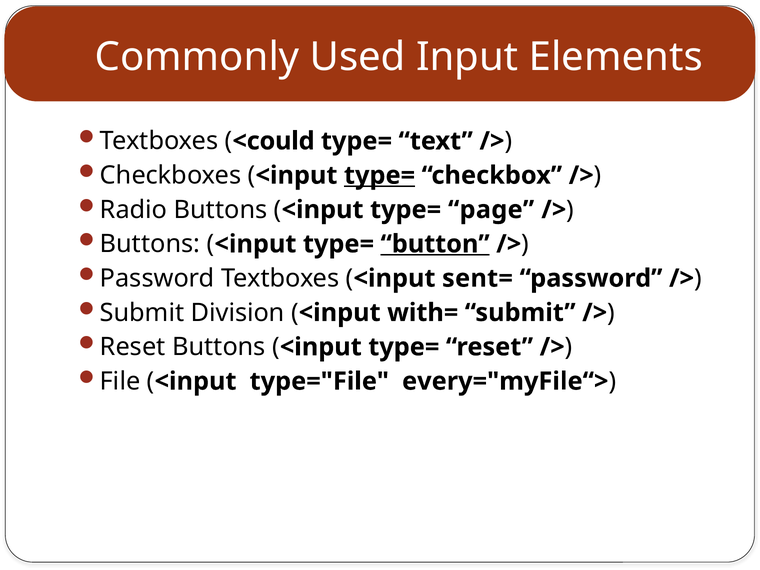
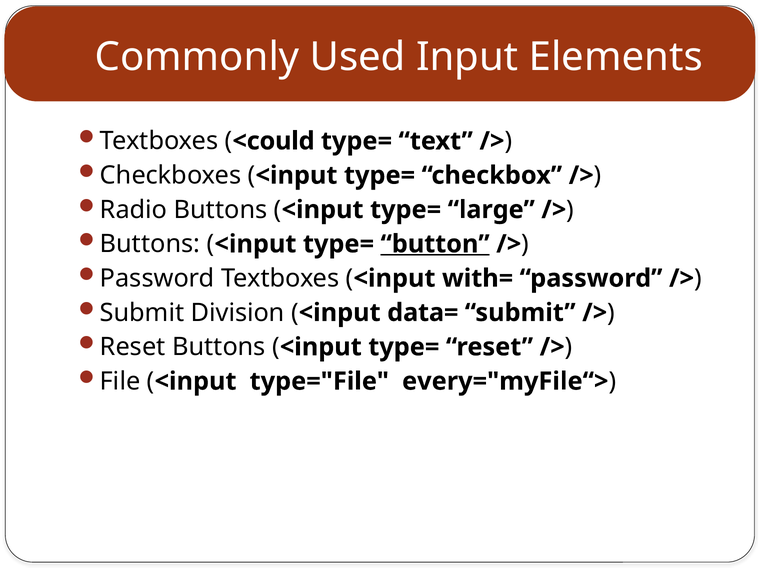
type= underline: present -> none (380, 175)
page: page -> large (491, 210)
sent=: sent= -> with= (478, 278)
with=: with= -> data= (423, 313)
